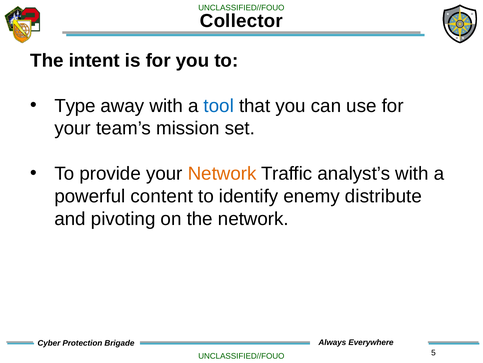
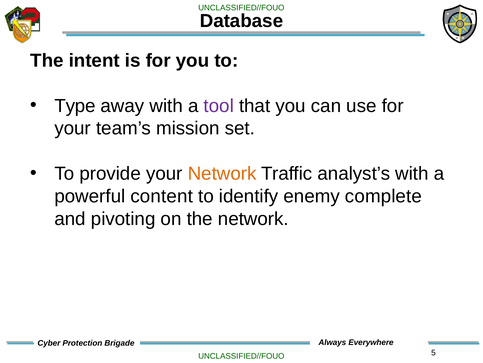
Collector: Collector -> Database (241, 21)
tool colour: blue -> purple (219, 106)
distribute: distribute -> complete (383, 196)
